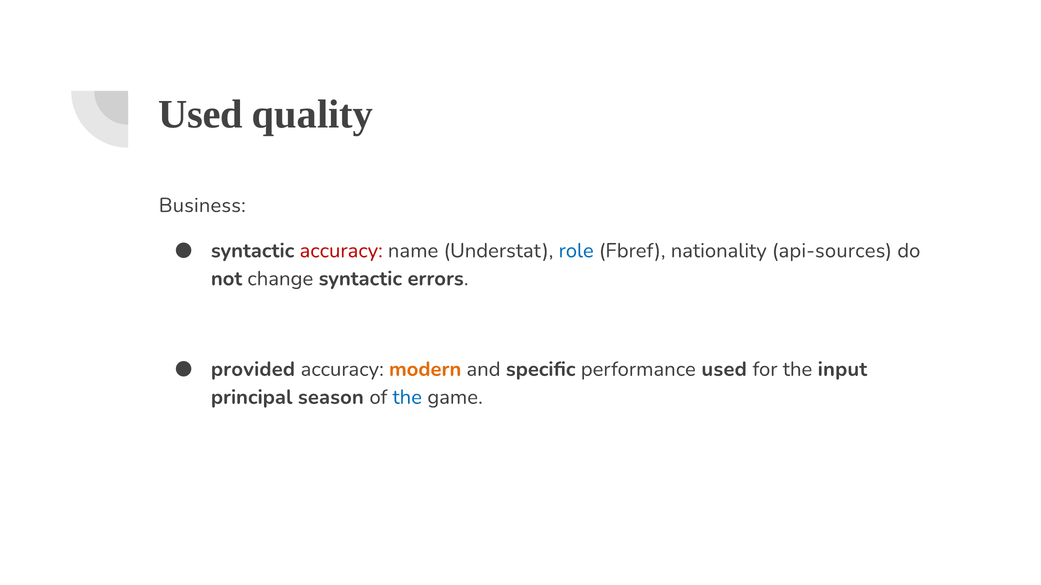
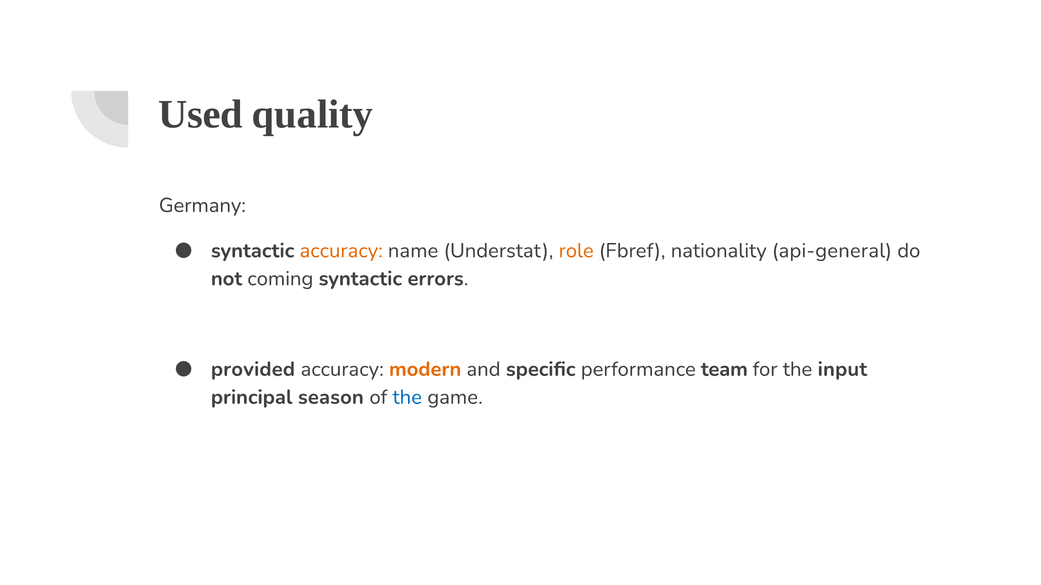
Business: Business -> Germany (202, 206)
accuracy colour: red -> orange (341, 251)
role colour: blue -> orange (576, 251)
api-sources: api-sources -> api-general (832, 251)
change: change -> coming (280, 279)
performance used: used -> team (724, 370)
